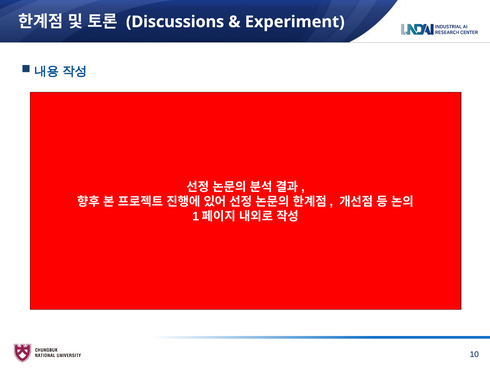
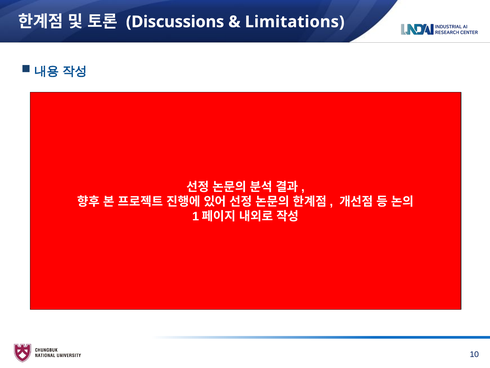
Experiment: Experiment -> Limitations (295, 22)
